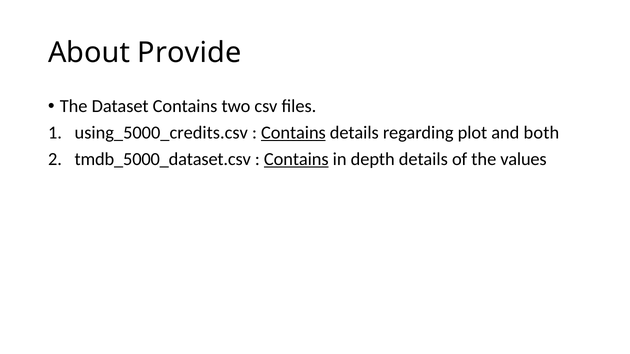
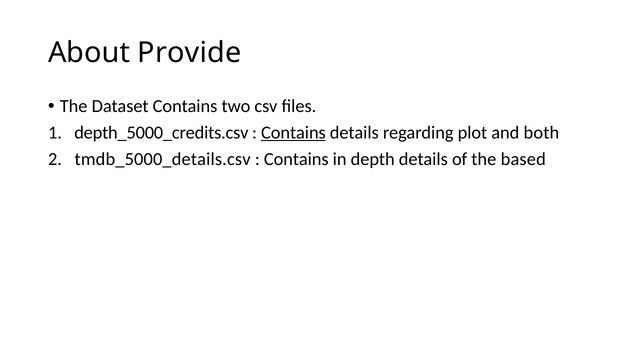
using_5000_credits.csv: using_5000_credits.csv -> depth_5000_credits.csv (161, 133)
tmdb_5000_dataset.csv: tmdb_5000_dataset.csv -> tmdb_5000_details.csv (163, 159)
Contains underline: present -> none (296, 159)
values: values -> based (523, 159)
